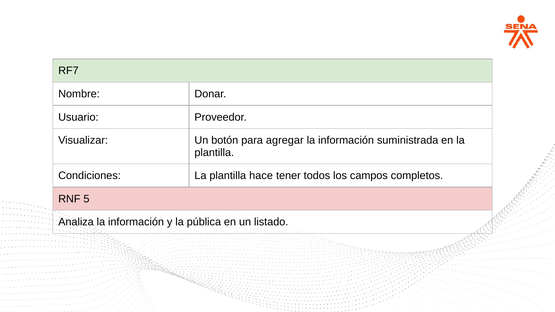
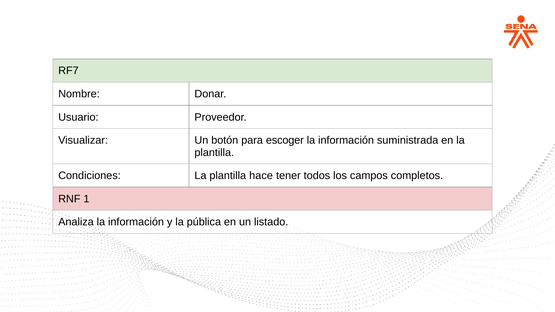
agregar: agregar -> escoger (285, 140)
5: 5 -> 1 (86, 199)
